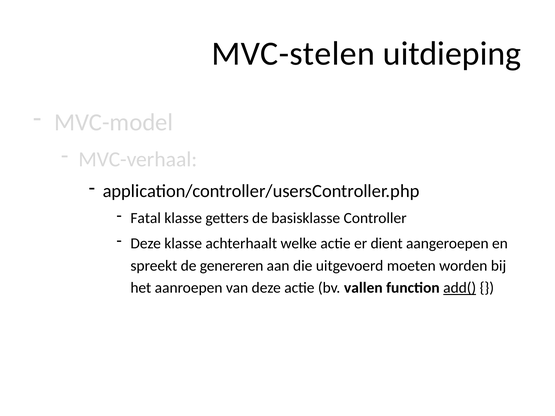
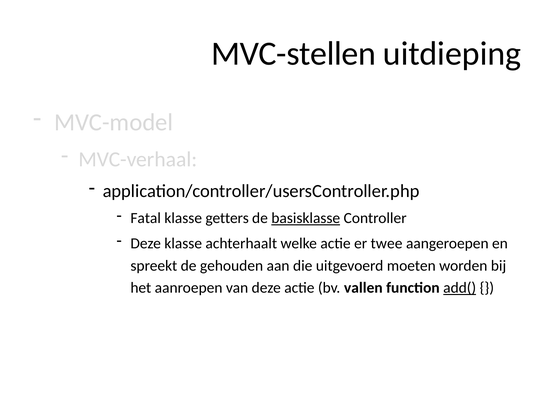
MVC-stelen: MVC-stelen -> MVC-stellen (293, 54)
basisklasse underline: none -> present (306, 218)
dient: dient -> twee (387, 244)
genereren: genereren -> gehouden (232, 266)
